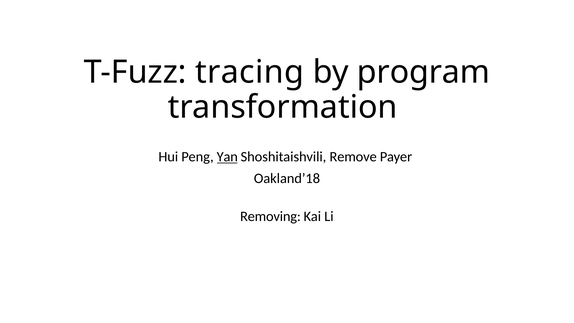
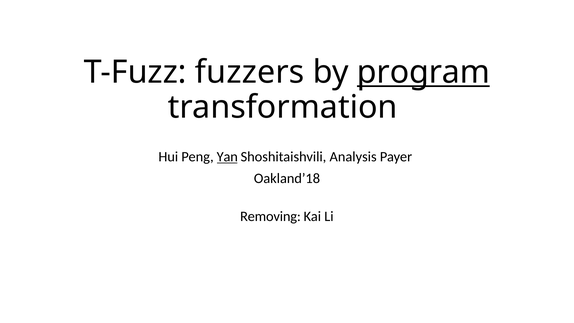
tracing: tracing -> fuzzers (250, 72)
program underline: none -> present (423, 72)
Remove: Remove -> Analysis (353, 157)
